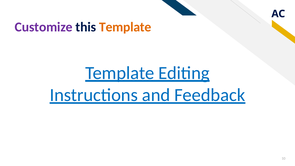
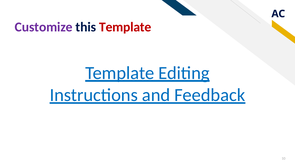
Template colour: orange -> red (125, 27)
